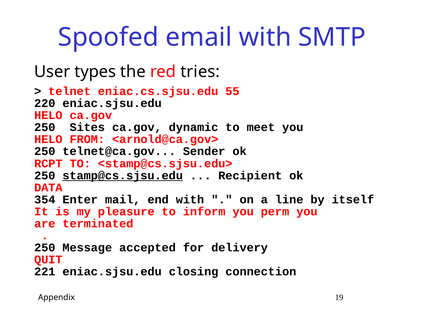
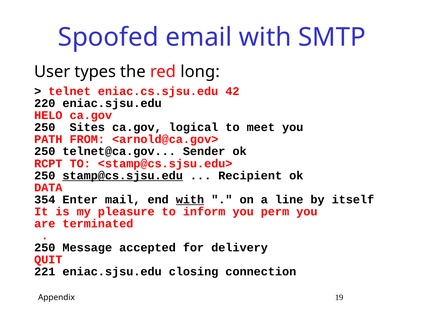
tries: tries -> long (200, 72)
55: 55 -> 42 (232, 91)
dynamic: dynamic -> logical (194, 127)
HELO: HELO -> PATH (48, 139)
with underline: none -> present (190, 200)
